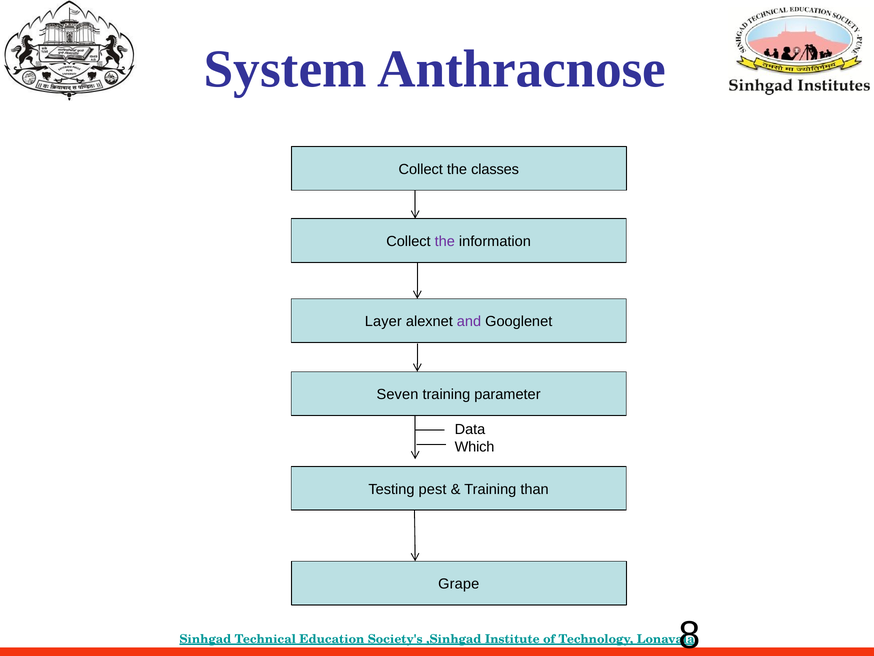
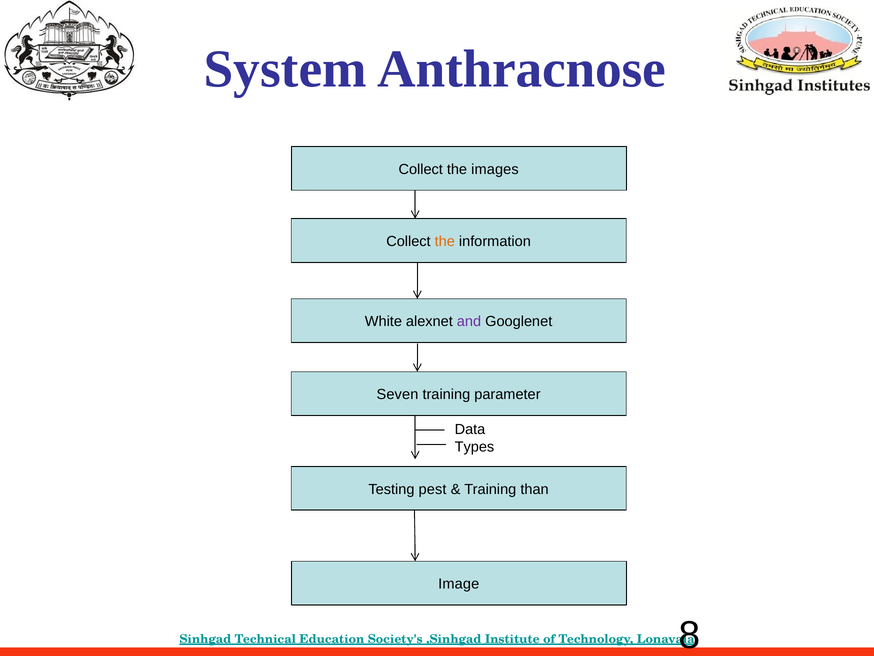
classes: classes -> images (495, 169)
the colour: purple -> orange (445, 241)
Layer: Layer -> White (383, 321)
Which: Which -> Types (474, 447)
Grape: Grape -> Image (459, 584)
